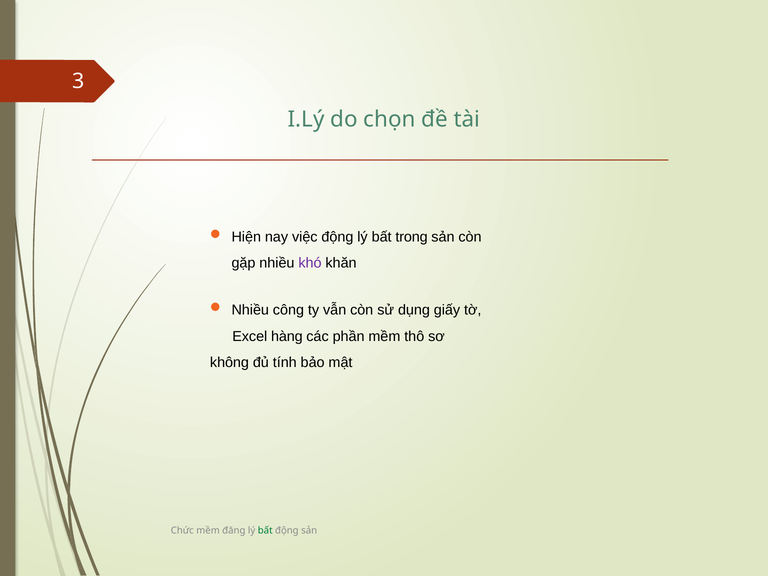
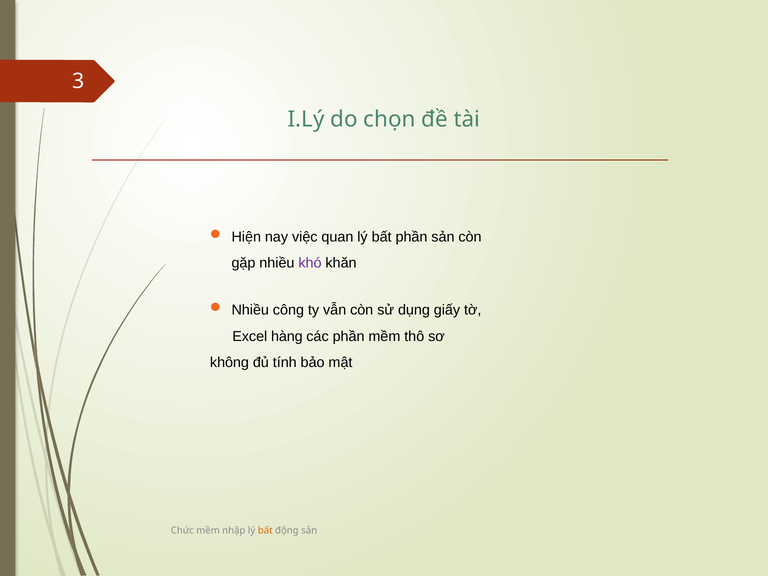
việc động: động -> quan (337, 237)
bất trong: trong -> phần (411, 237)
đăng: đăng -> nhập (234, 531)
bất colour: green -> orange (265, 531)
